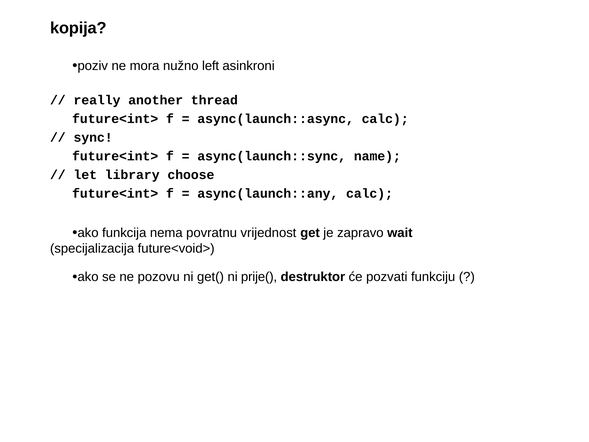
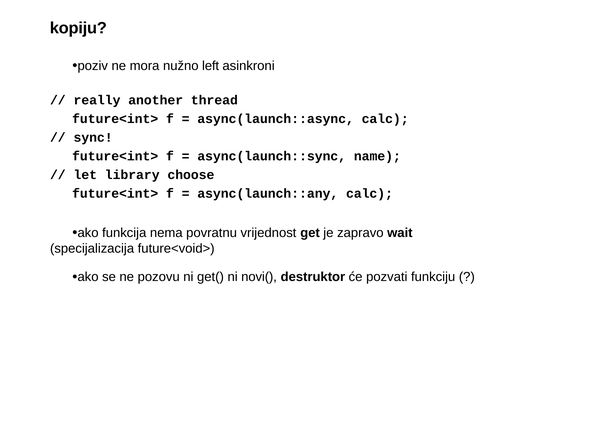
kopija: kopija -> kopiju (78, 28)
prije(: prije( -> novi( (259, 277)
